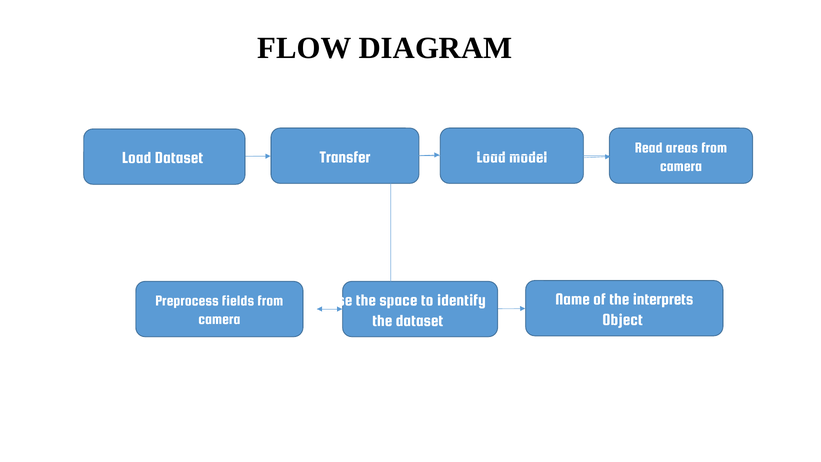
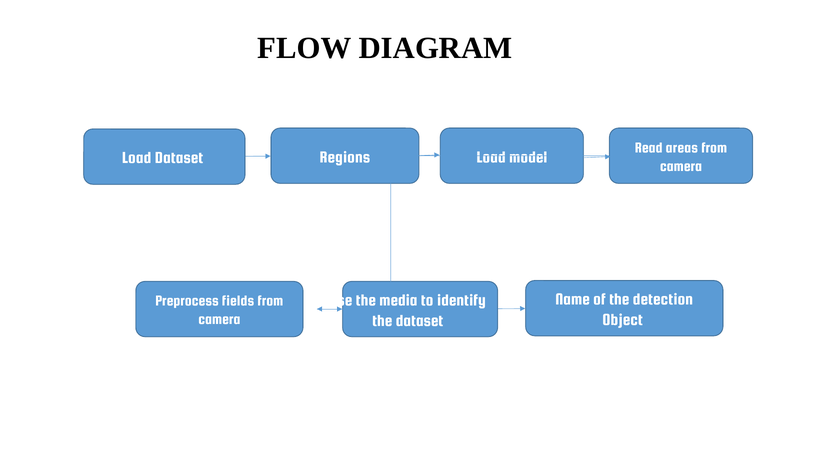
Transfer: Transfer -> Regions (345, 157)
interprets: interprets -> detection (663, 299)
space: space -> media (398, 300)
